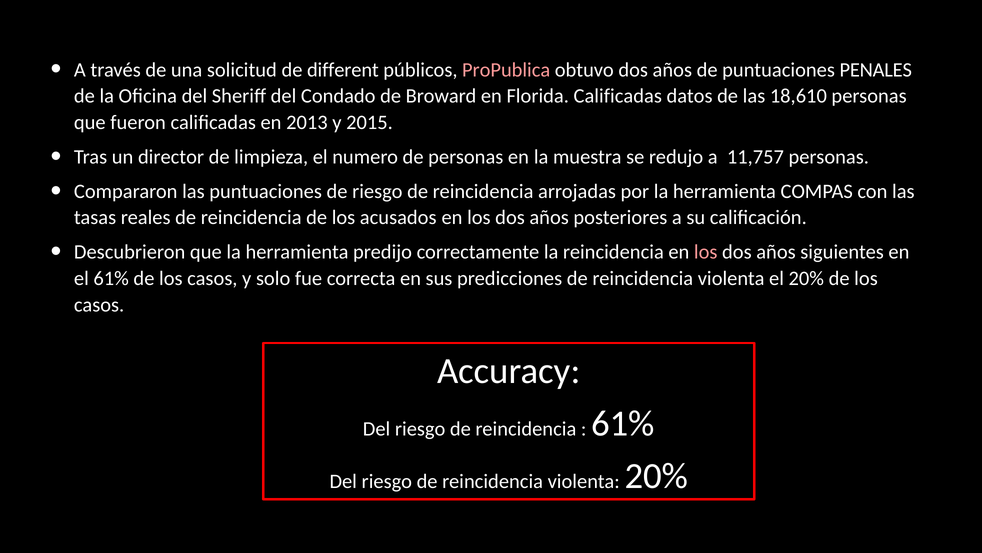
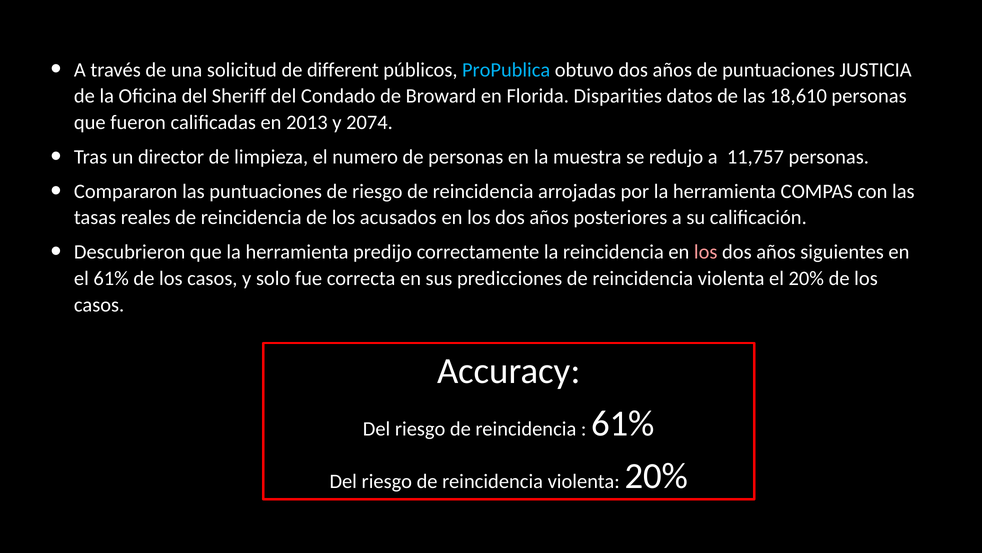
ProPublica colour: pink -> light blue (506, 70)
PENALES: PENALES -> JUSTICIA (876, 70)
Florida Calificadas: Calificadas -> Disparities (618, 96)
2015: 2015 -> 2074 (370, 122)
